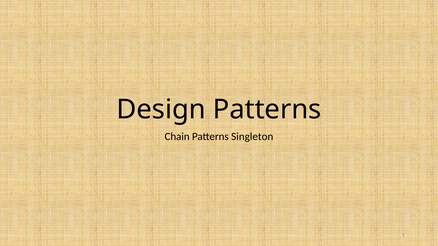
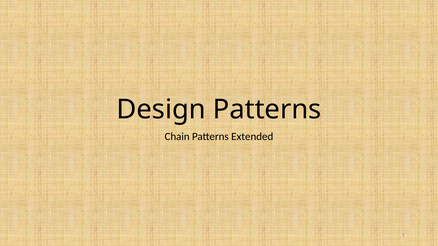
Singleton: Singleton -> Extended (252, 137)
